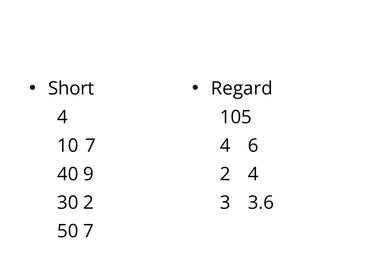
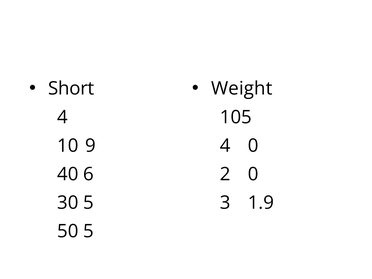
Regard: Regard -> Weight (242, 89)
10 7: 7 -> 9 (90, 146)
4 6: 6 -> 0 (253, 146)
9: 9 -> 6 (89, 174)
2 4: 4 -> 0 (253, 174)
30 2: 2 -> 5 (89, 203)
3.6: 3.6 -> 1.9 (261, 203)
50 7: 7 -> 5 (89, 231)
